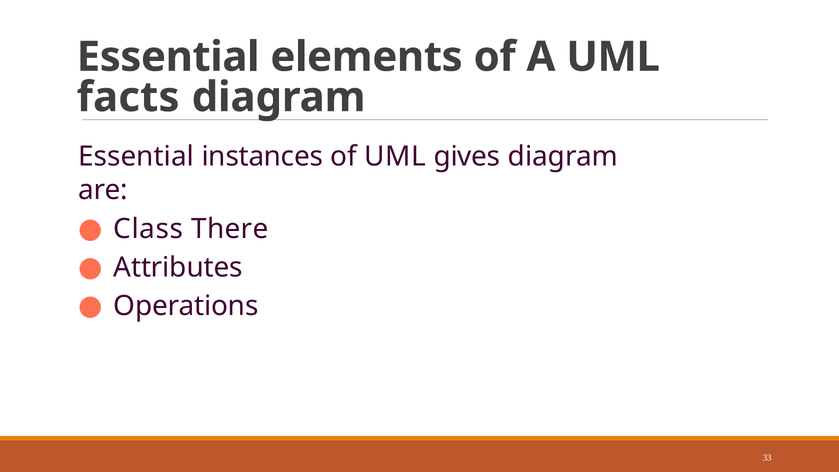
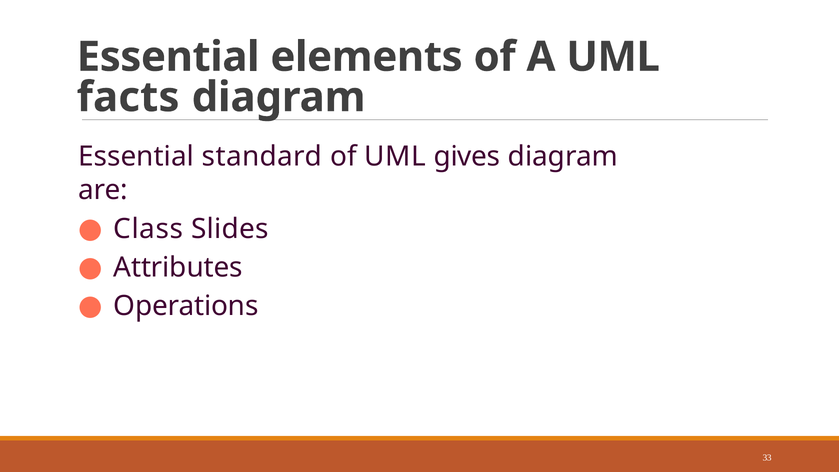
instances: instances -> standard (262, 157)
There: There -> Slides (230, 229)
